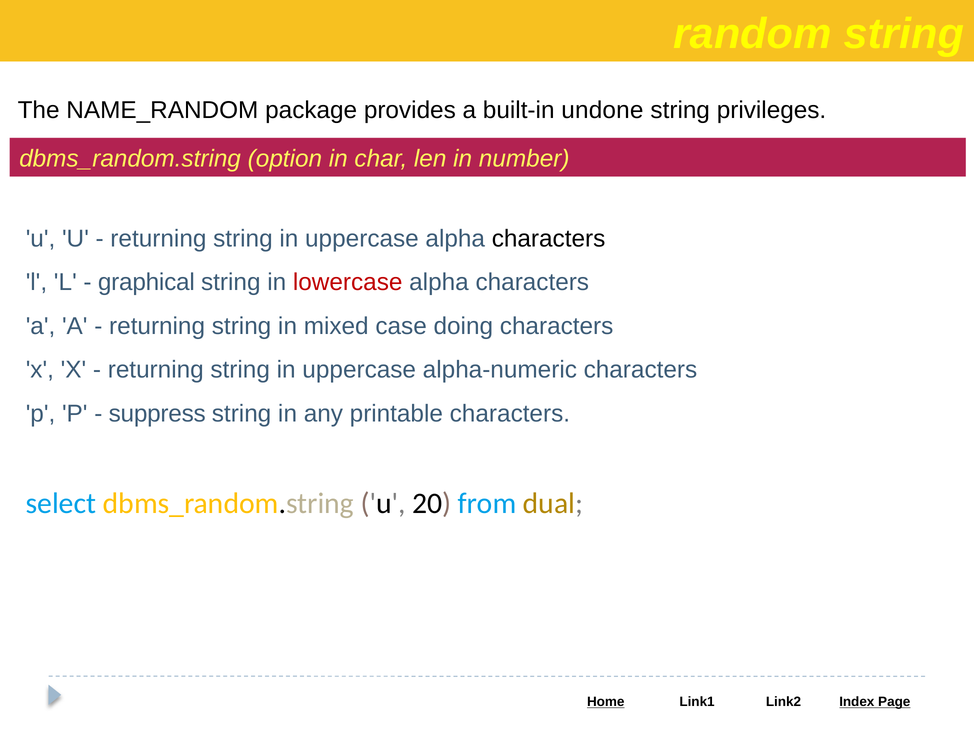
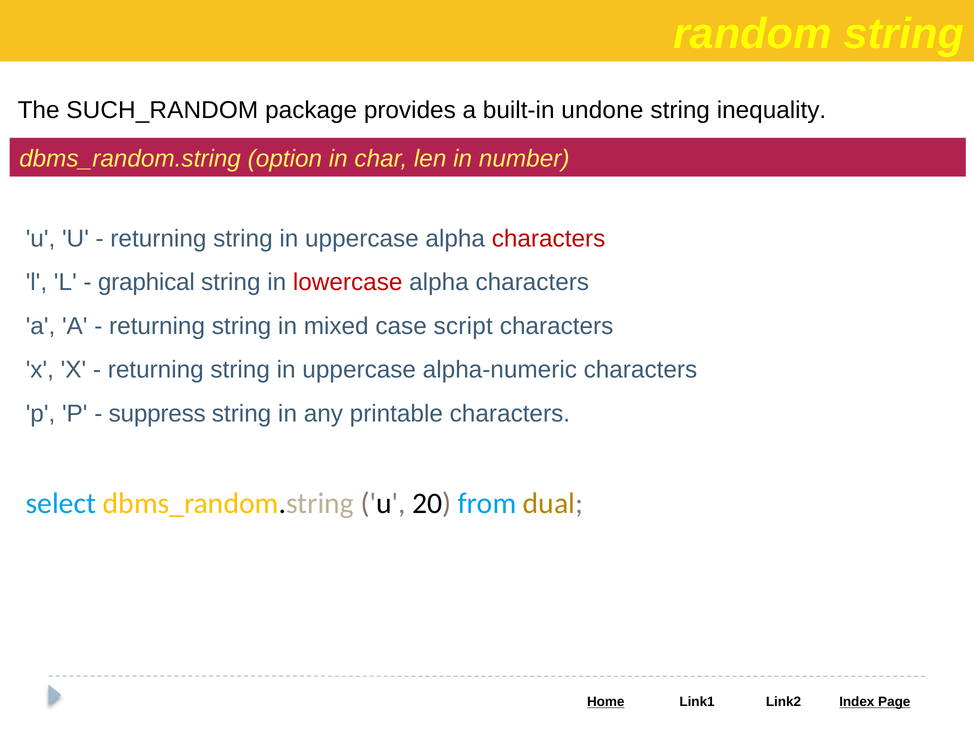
NAME_RANDOM: NAME_RANDOM -> SUCH_RANDOM (162, 110)
privileges: privileges -> inequality (772, 110)
characters colour: black -> red (549, 239)
doing: doing -> script (463, 326)
